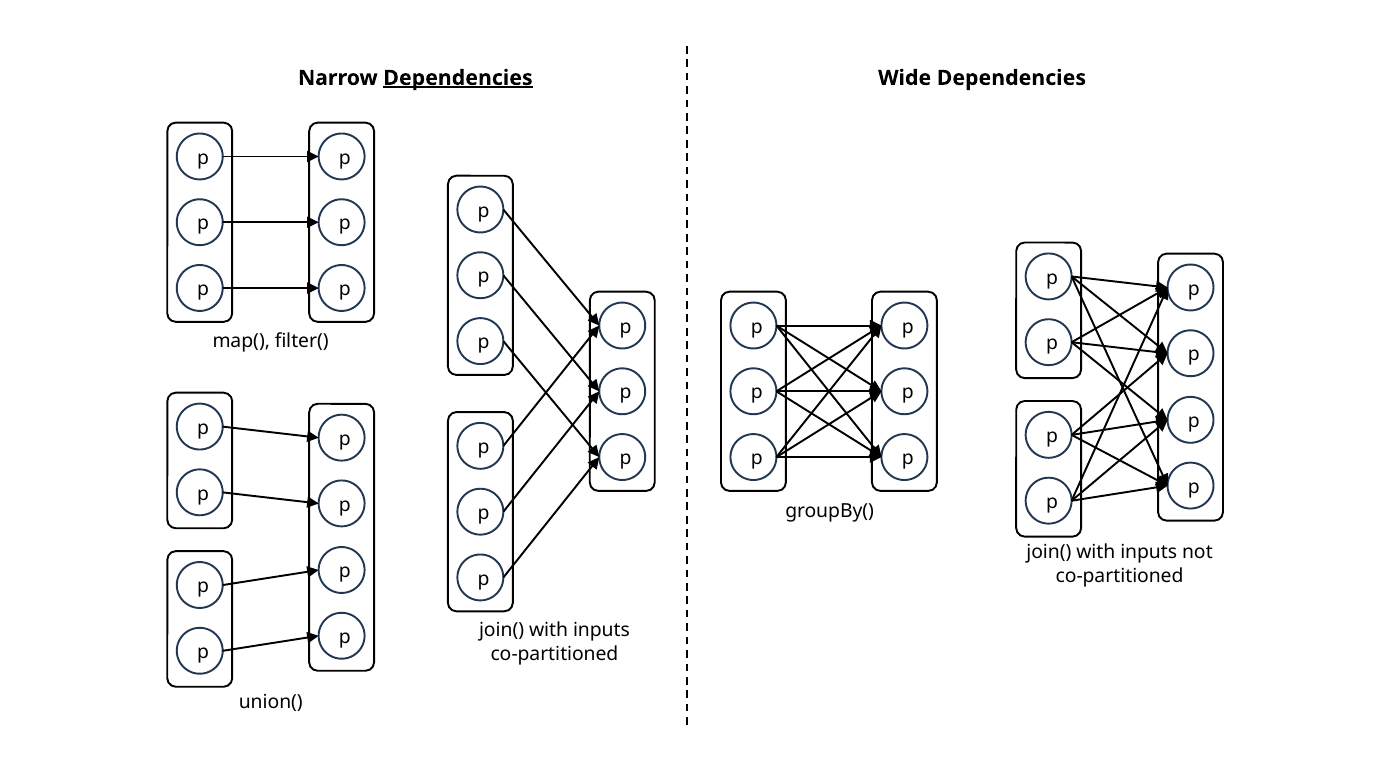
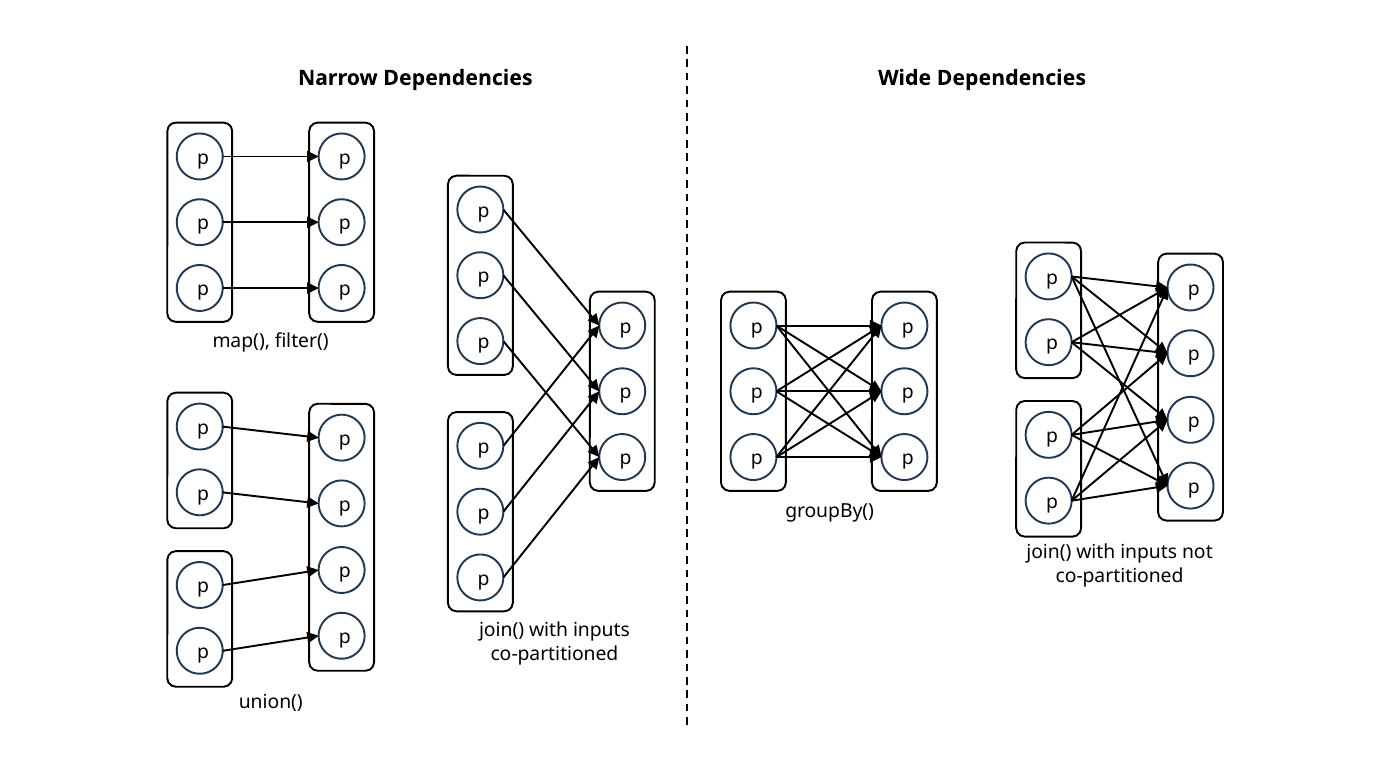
Dependencies underline: present -> none (458, 78)
